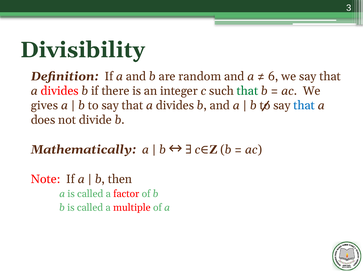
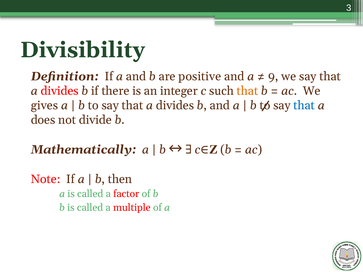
random: random -> positive (200, 76)
6: 6 -> 9 (273, 76)
that colour: green -> orange (247, 91)
